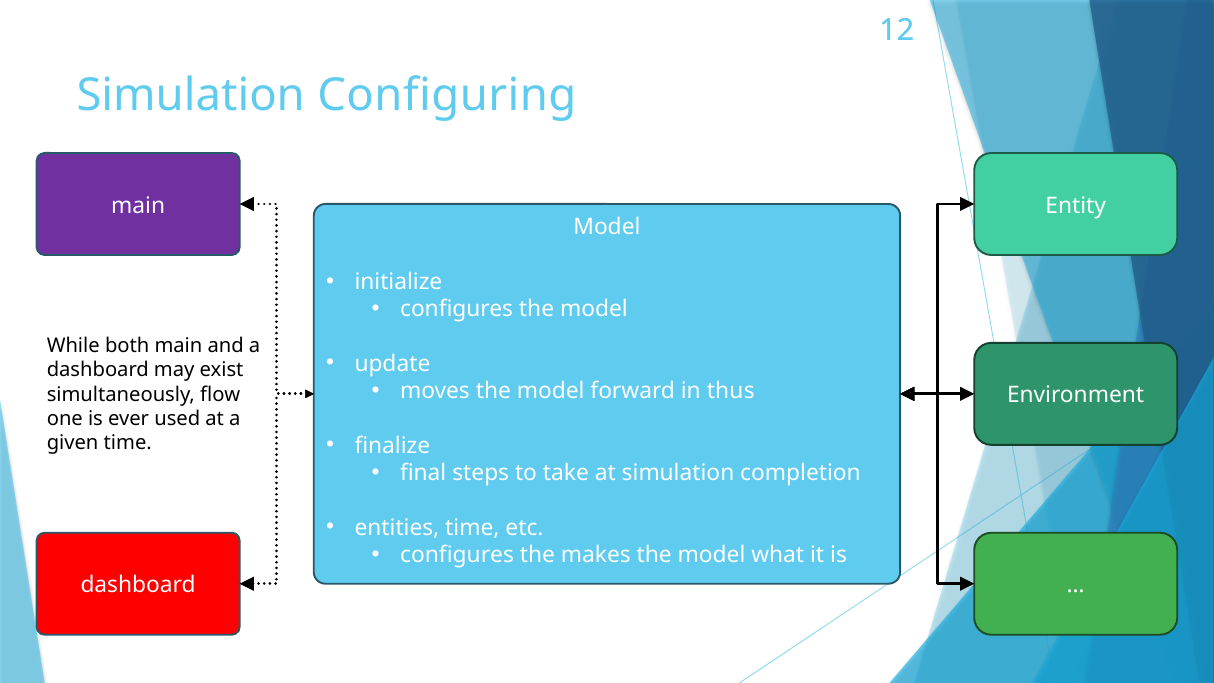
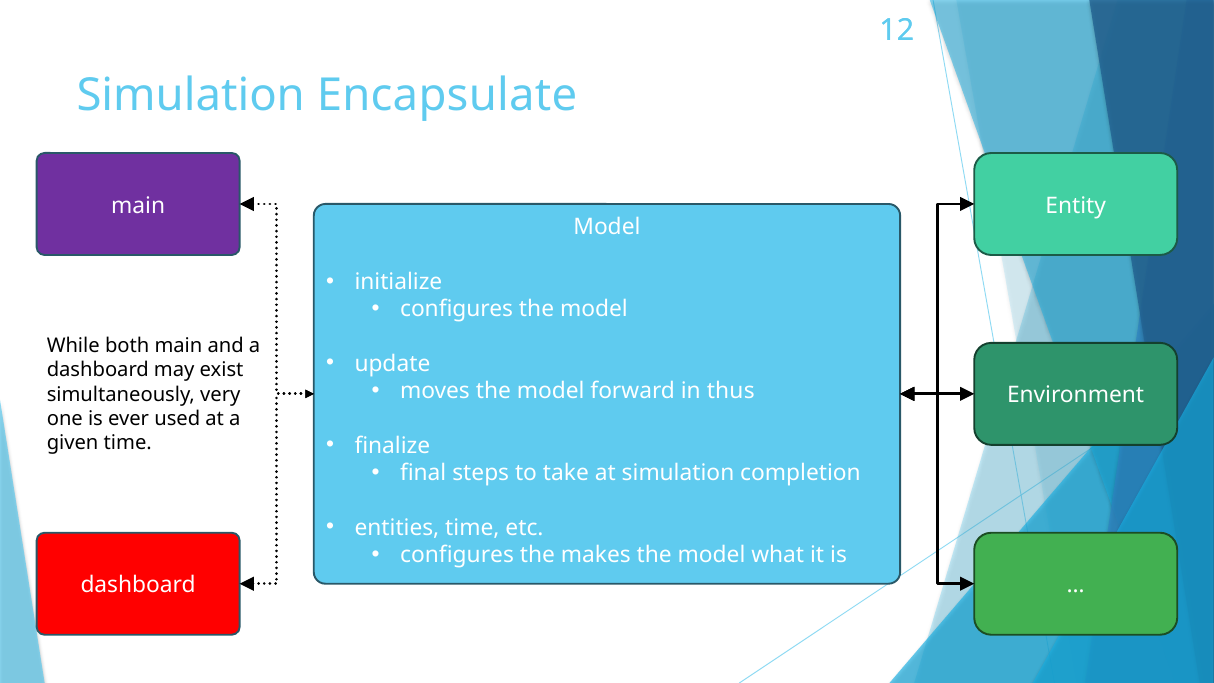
Configuring: Configuring -> Encapsulate (447, 96)
flow: flow -> very (220, 394)
